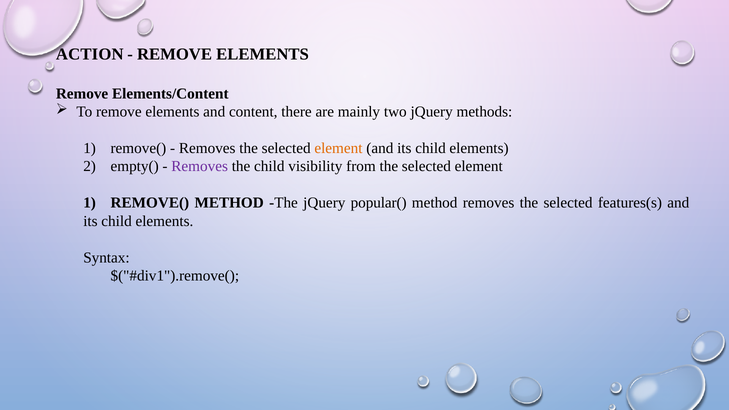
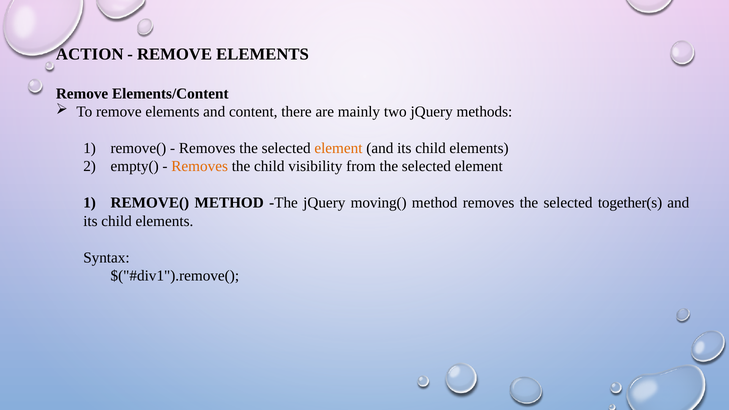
Removes colour: purple -> orange (200, 166)
popular(: popular( -> moving( (379, 203)
features(s: features(s -> together(s (630, 203)
